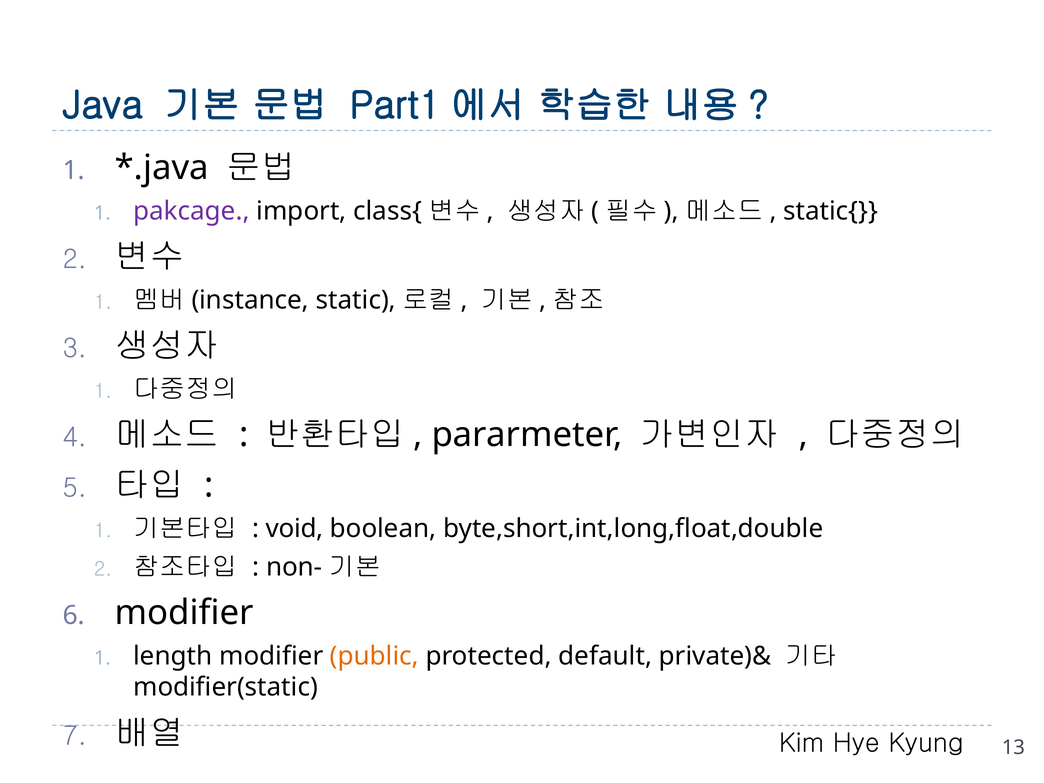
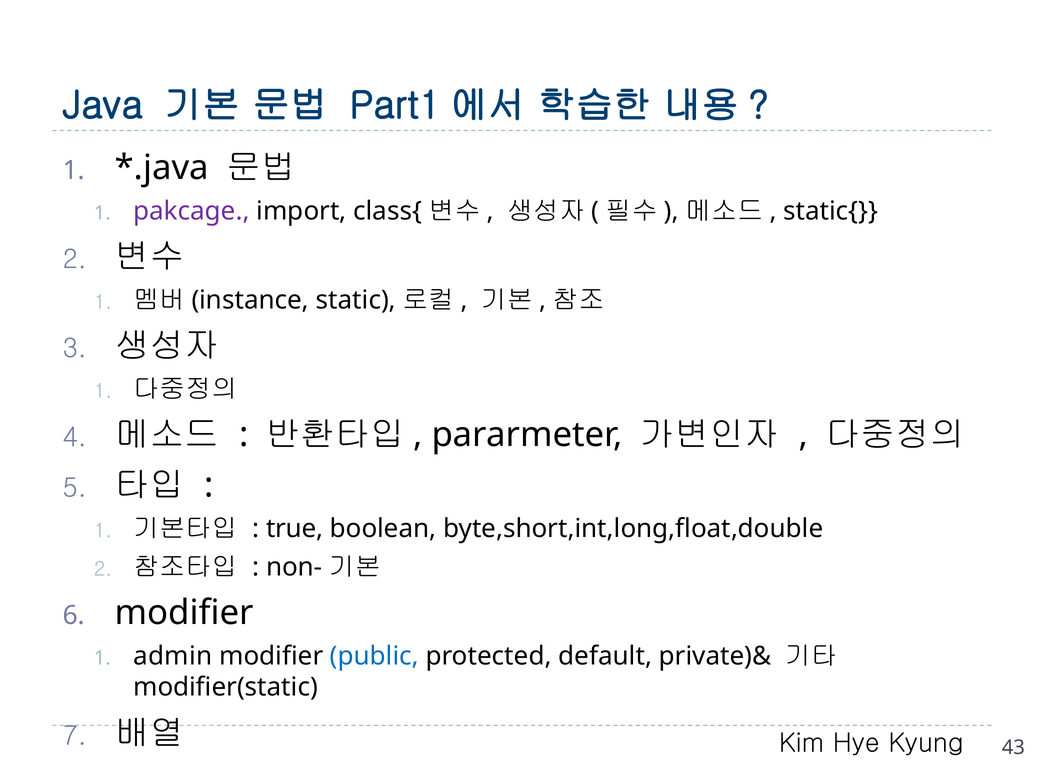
void: void -> true (295, 528)
length: length -> admin (173, 656)
public colour: orange -> blue (374, 656)
13: 13 -> 43 (1013, 747)
